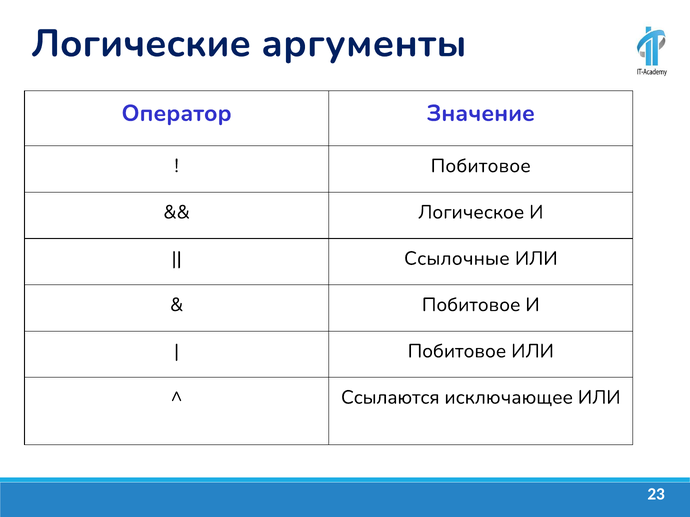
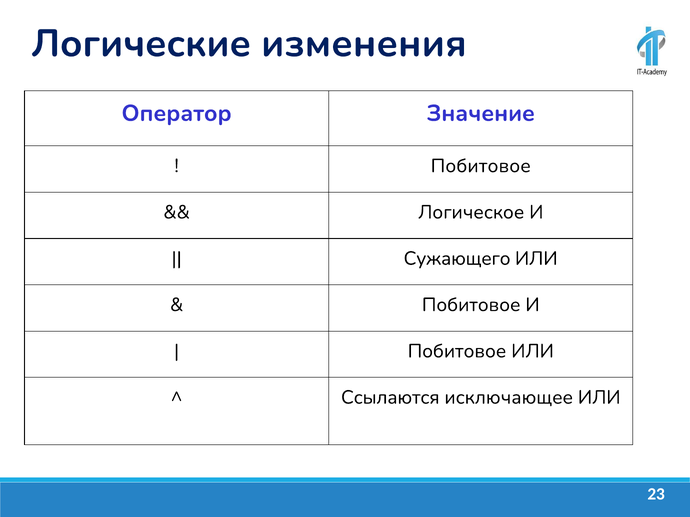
аргументы: аргументы -> изменения (364, 44)
Ссылочные: Ссылочные -> Сужающего (457, 259)
